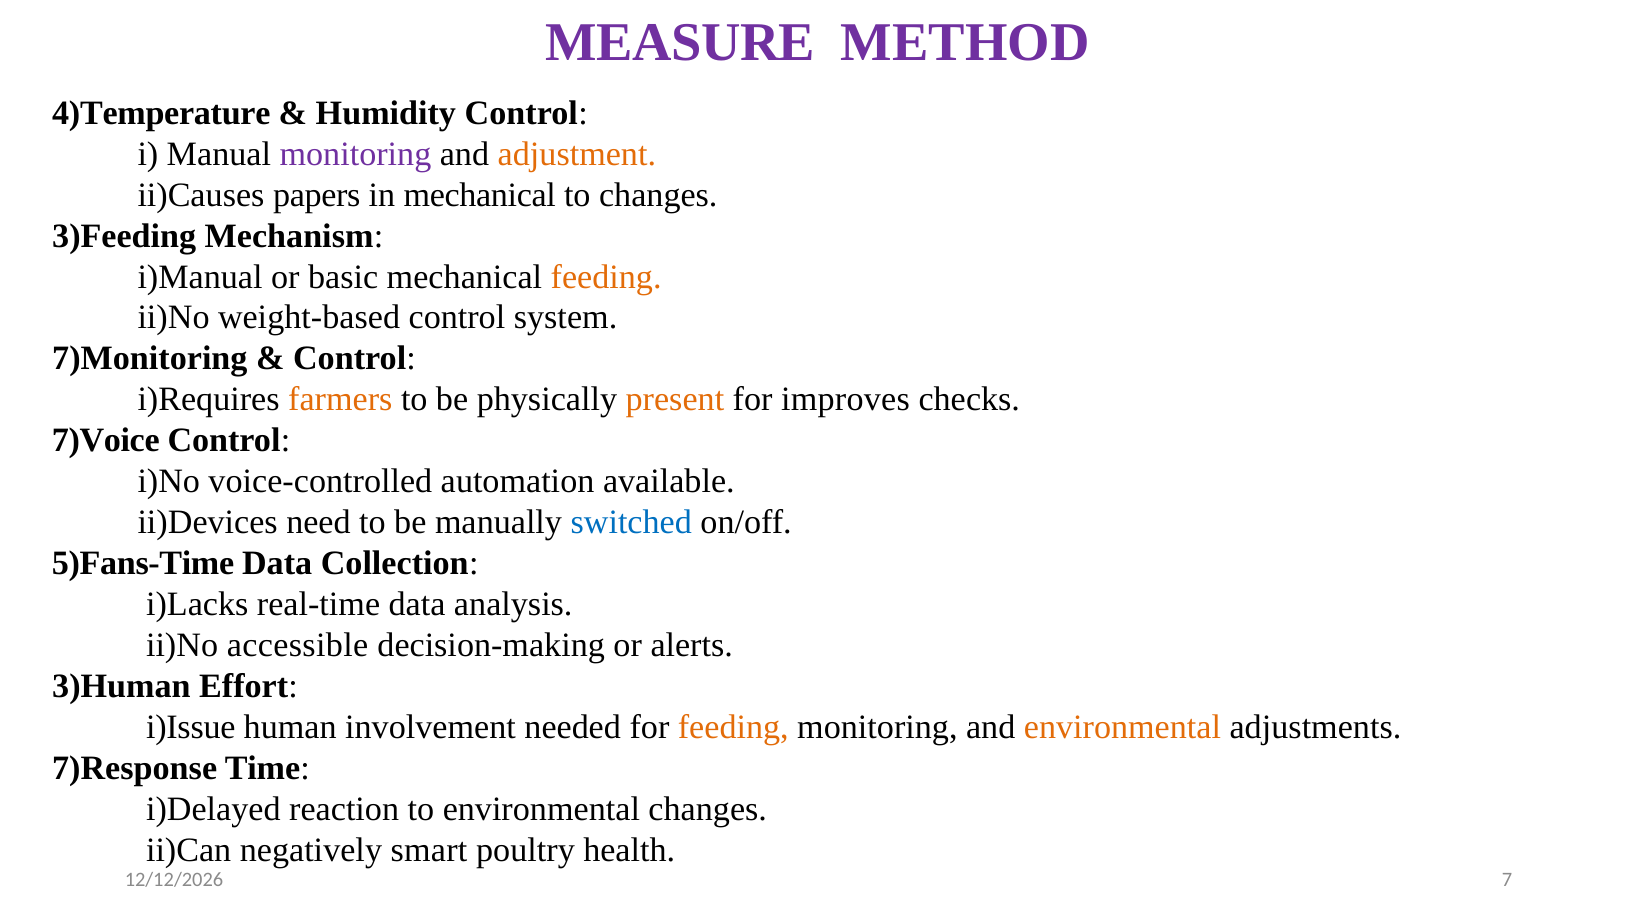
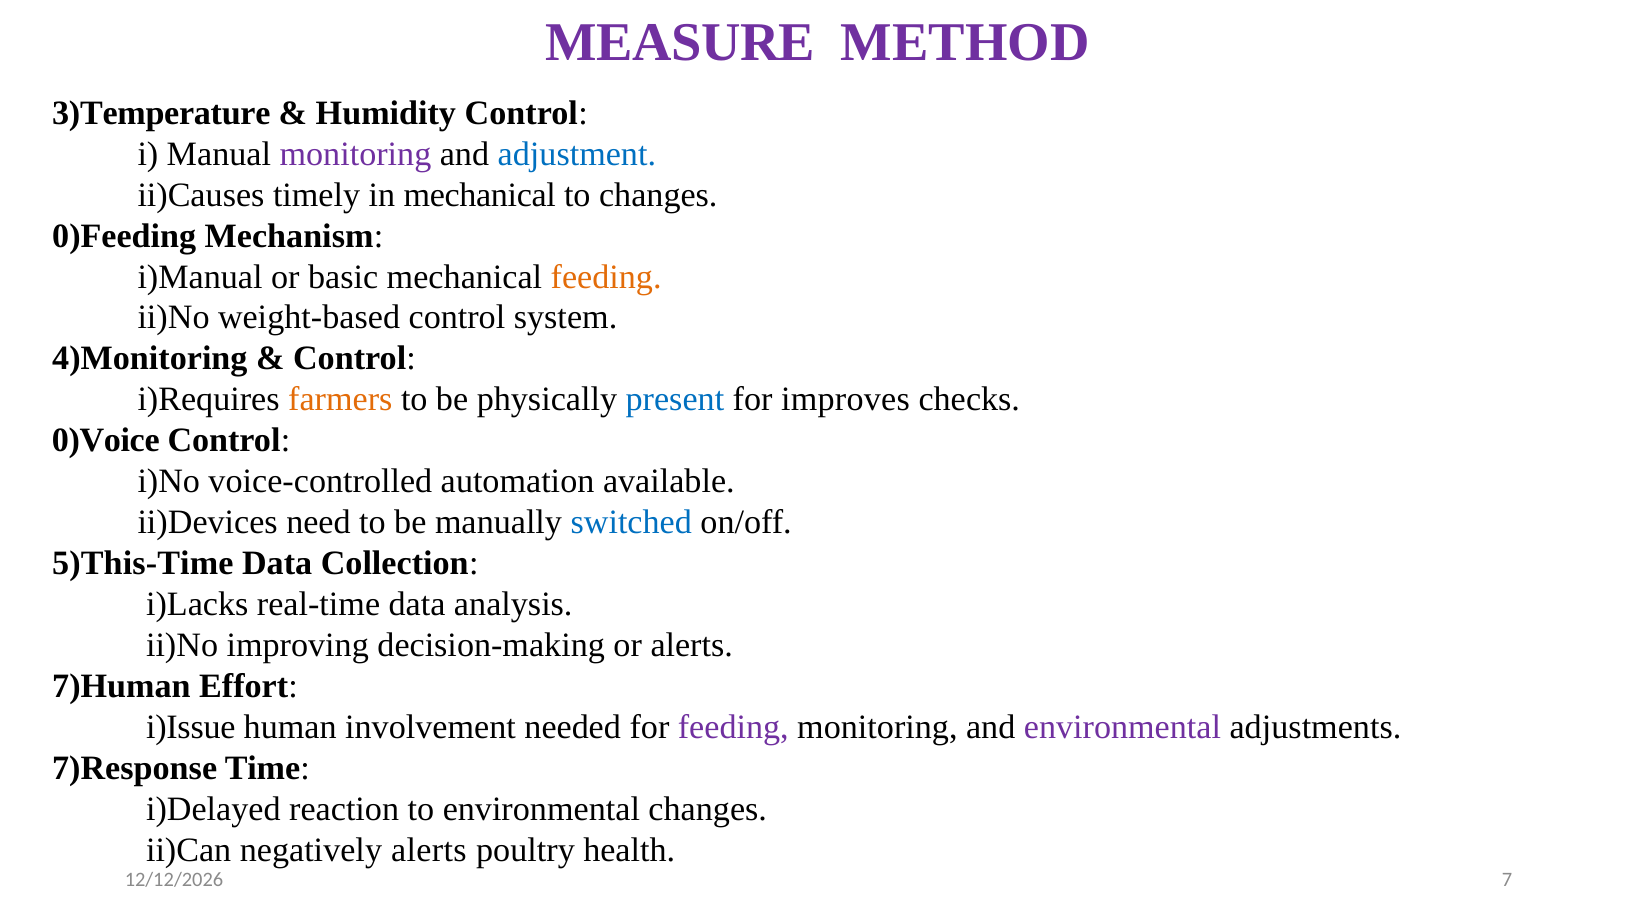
4)Temperature: 4)Temperature -> 3)Temperature (161, 113)
adjustment colour: orange -> blue (577, 154)
papers: papers -> timely (317, 195)
3)Feeding: 3)Feeding -> 0)Feeding (124, 236)
7)Monitoring: 7)Monitoring -> 4)Monitoring (150, 359)
present colour: orange -> blue (675, 400)
7)Voice: 7)Voice -> 0)Voice (106, 440)
5)Fans-Time: 5)Fans-Time -> 5)This-Time (143, 563)
accessible: accessible -> improving (298, 645)
3)Human: 3)Human -> 7)Human (121, 686)
feeding colour: orange -> purple (733, 727)
environmental colour: orange -> purple (1122, 727)
negatively smart: smart -> alerts (429, 850)
